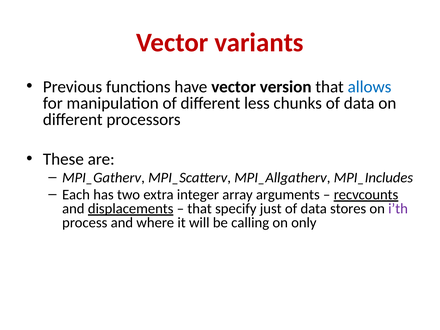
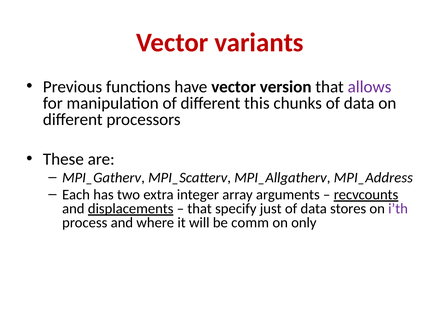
allows colour: blue -> purple (370, 87)
less: less -> this (257, 103)
MPI_Includes: MPI_Includes -> MPI_Address (373, 178)
calling: calling -> comm (250, 223)
